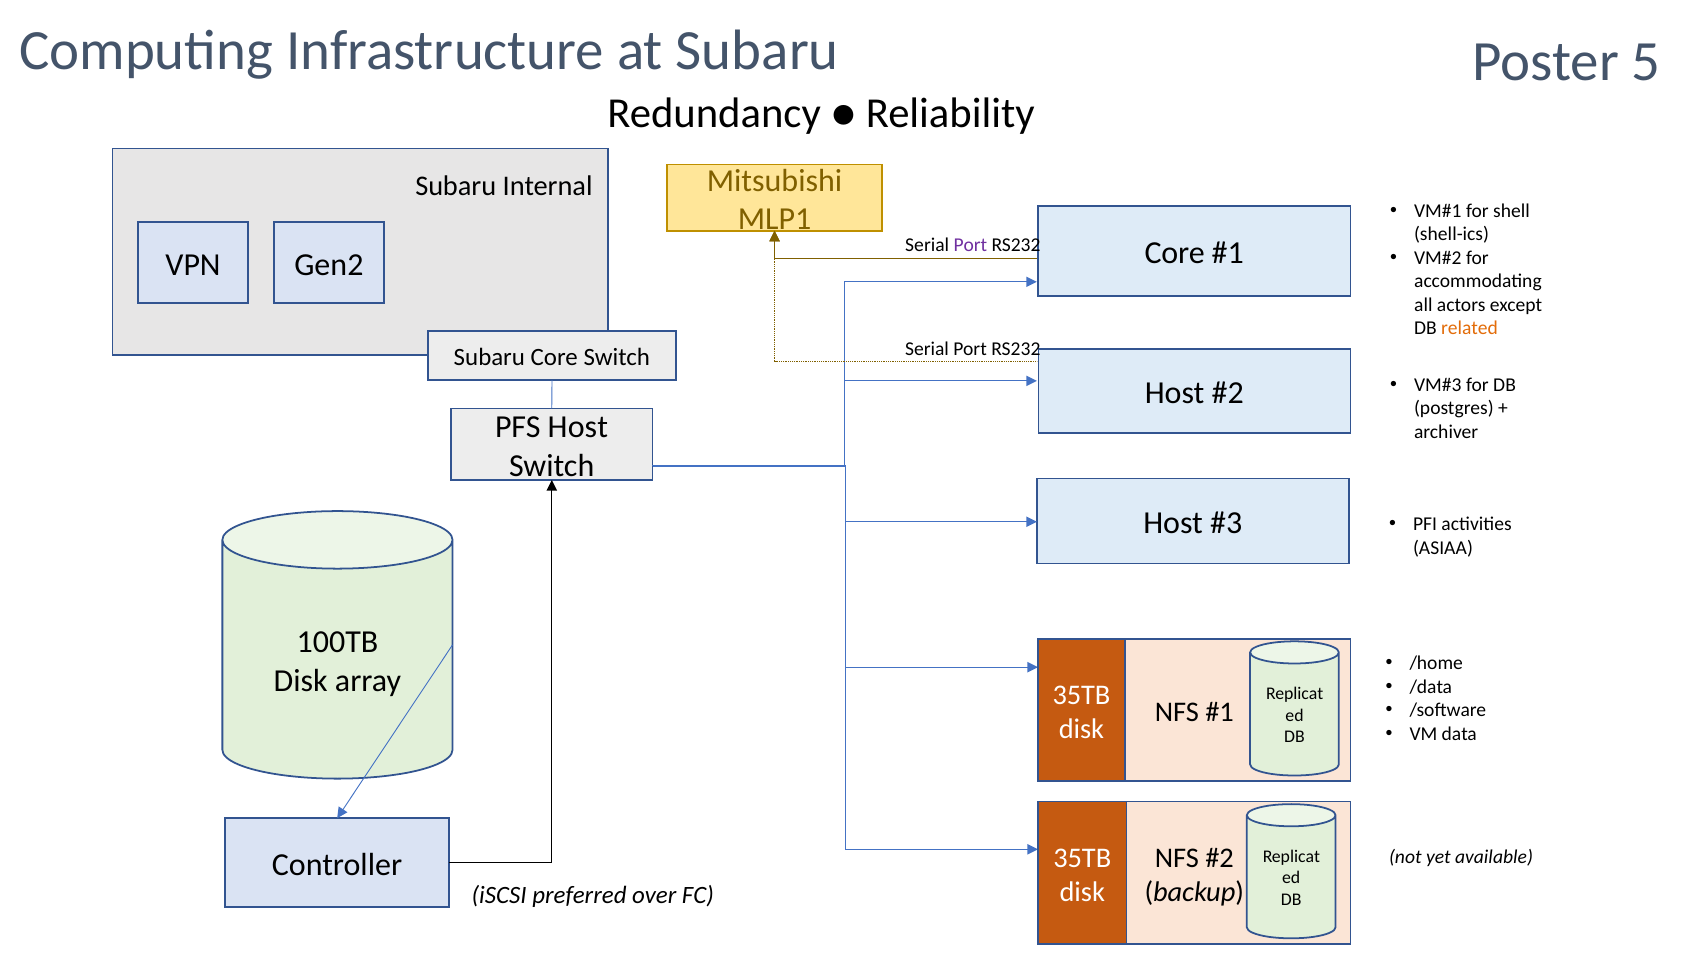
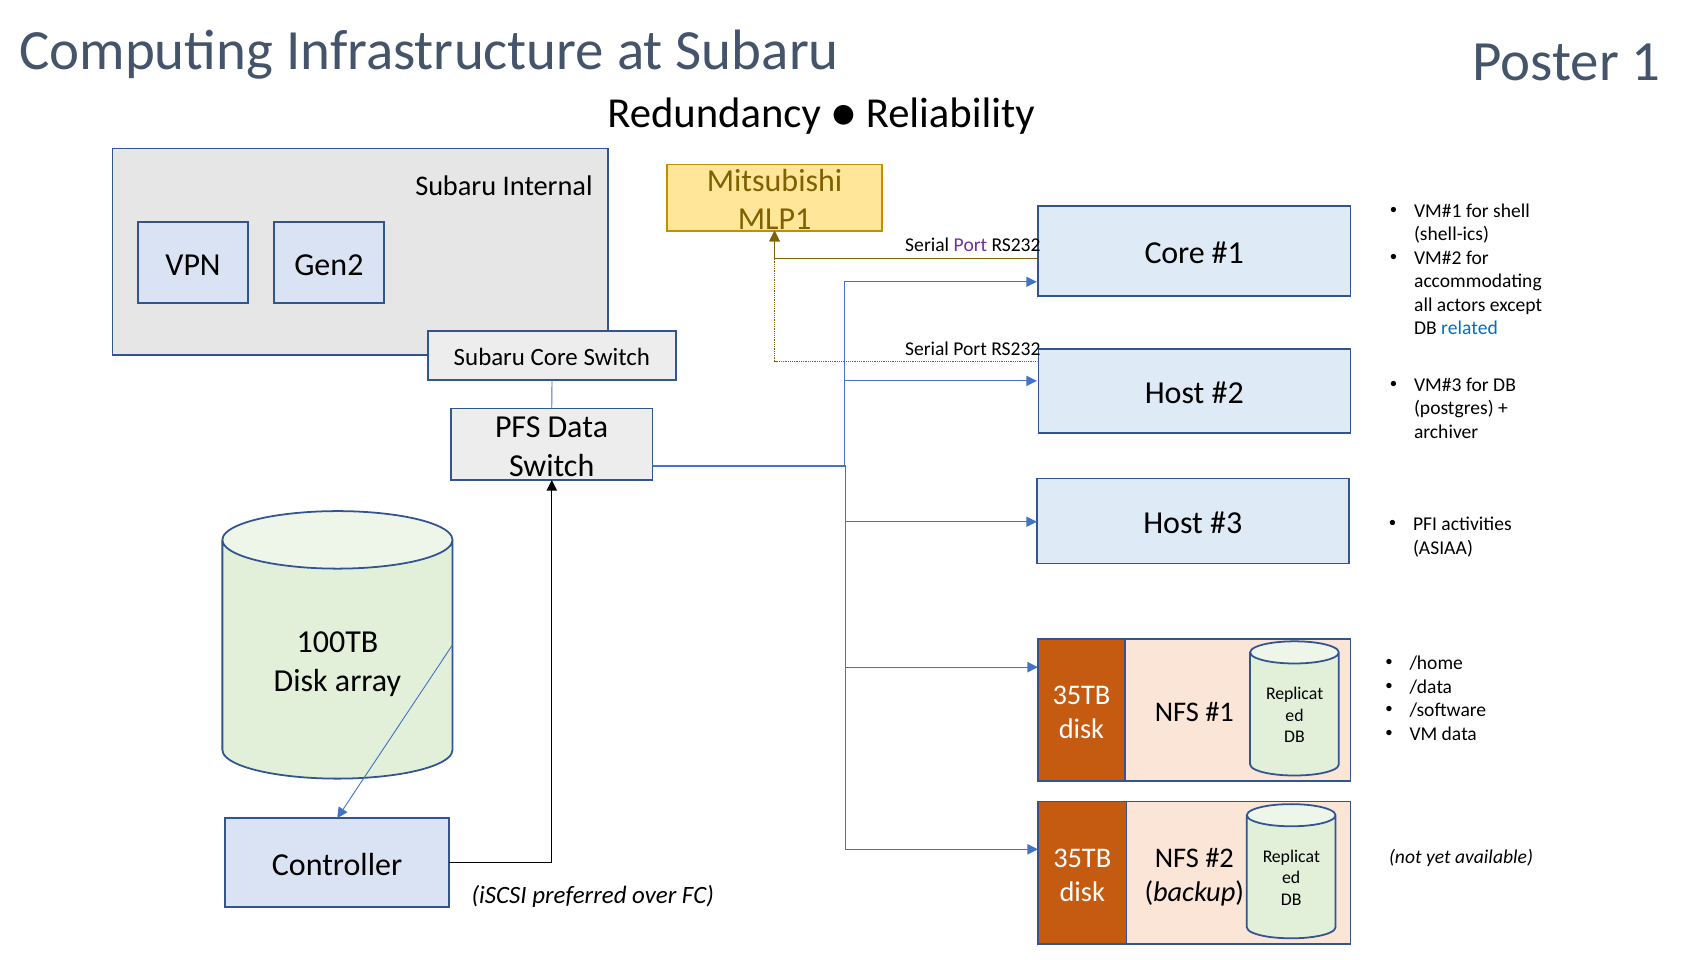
5: 5 -> 1 (1646, 62)
related colour: orange -> blue (1470, 328)
PFS Host: Host -> Data (578, 427)
